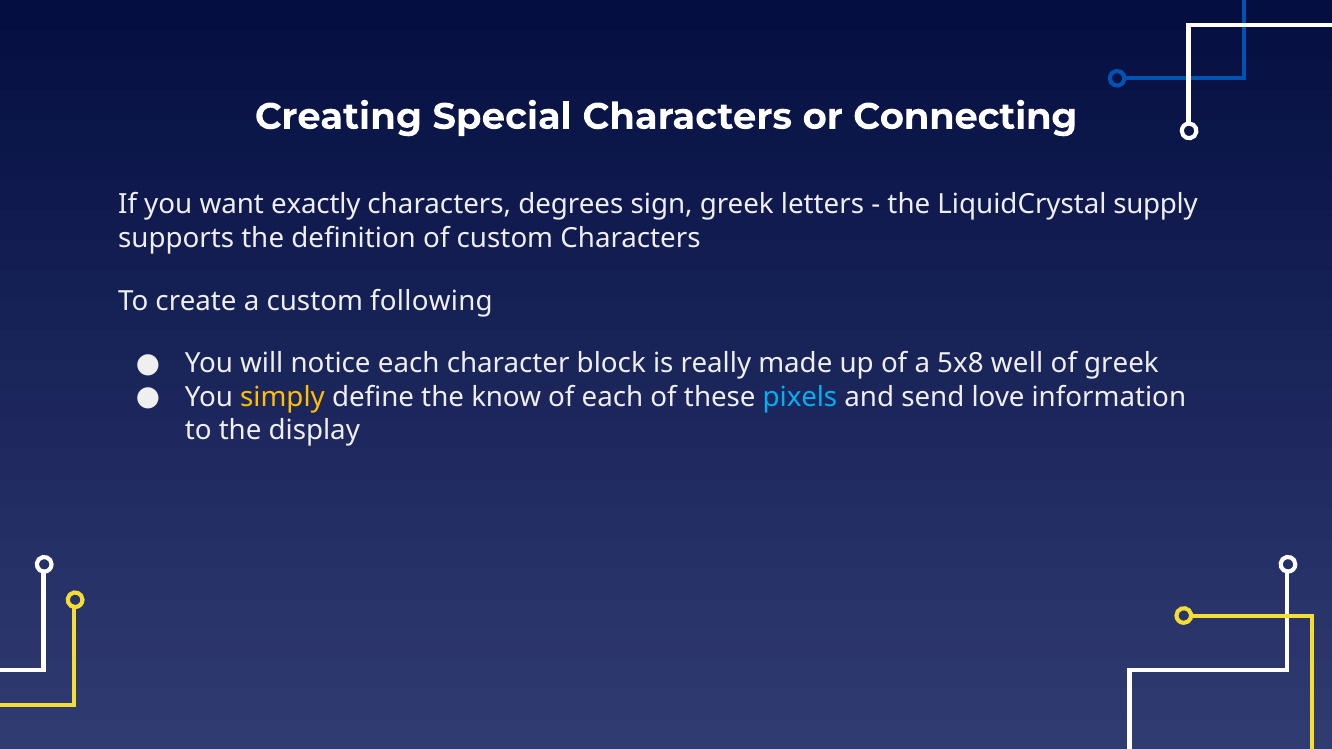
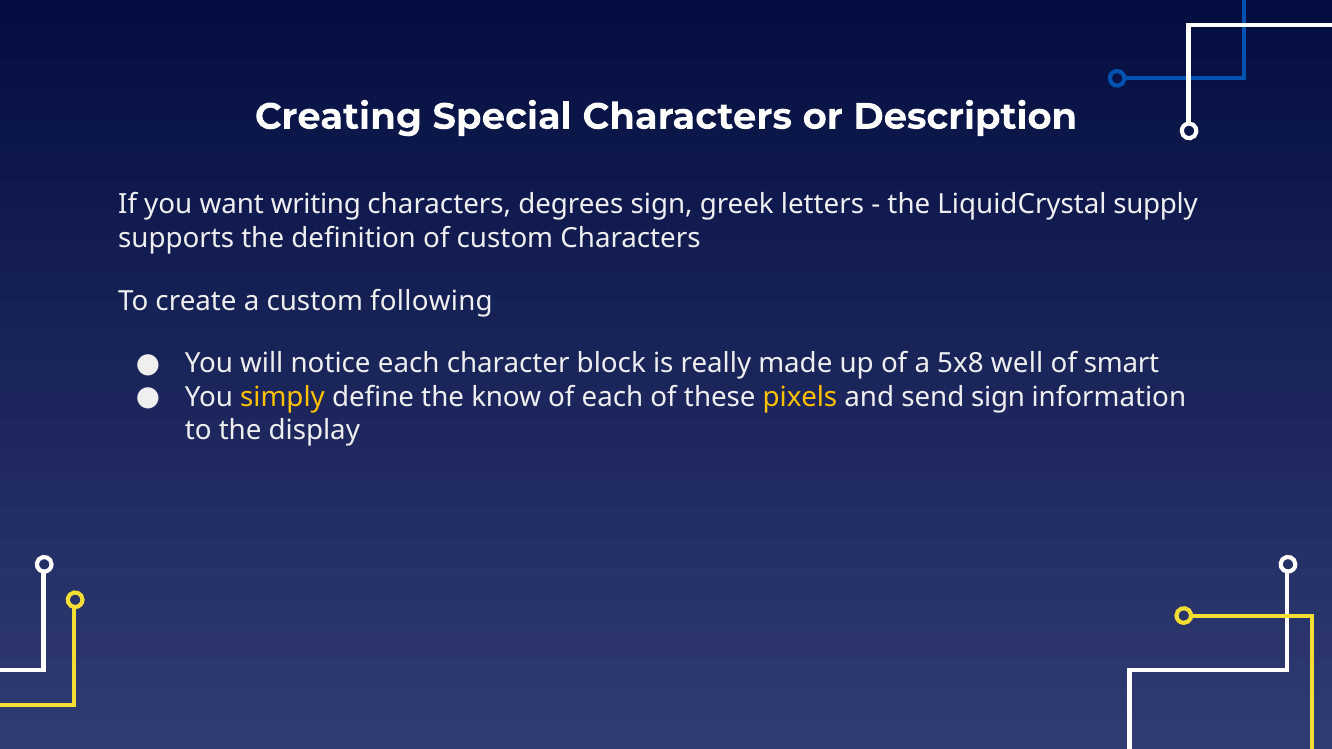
Connecting: Connecting -> Description (965, 117)
exactly: exactly -> writing (316, 205)
of greek: greek -> smart (1122, 364)
pixels colour: light blue -> yellow (800, 397)
send love: love -> sign (998, 397)
